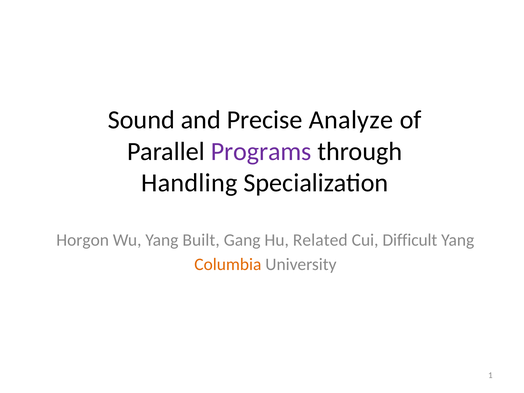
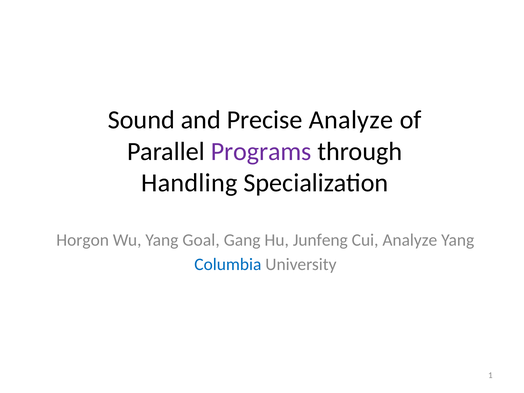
Built: Built -> Goal (201, 240)
Related: Related -> Junfeng (320, 240)
Cui Difficult: Difficult -> Analyze (410, 240)
Columbia colour: orange -> blue (228, 264)
